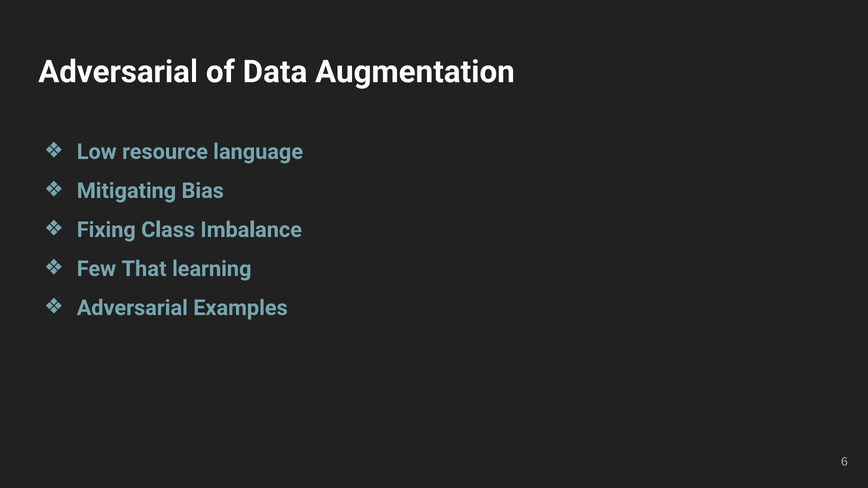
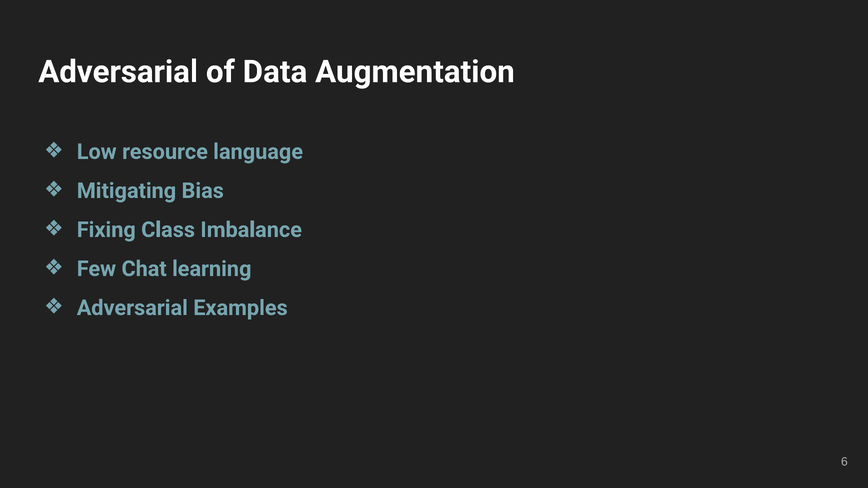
That: That -> Chat (144, 269)
